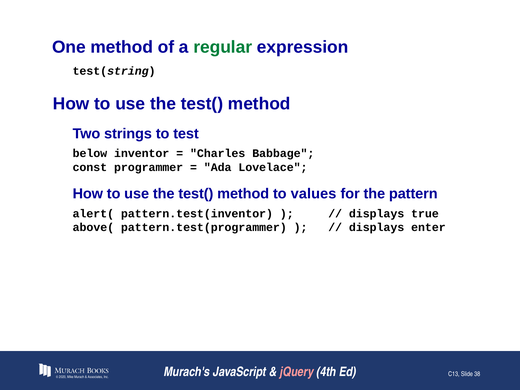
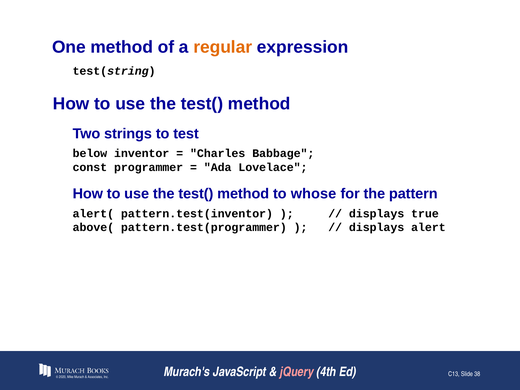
regular colour: green -> orange (223, 47)
values: values -> whose (314, 194)
enter: enter -> alert (428, 227)
